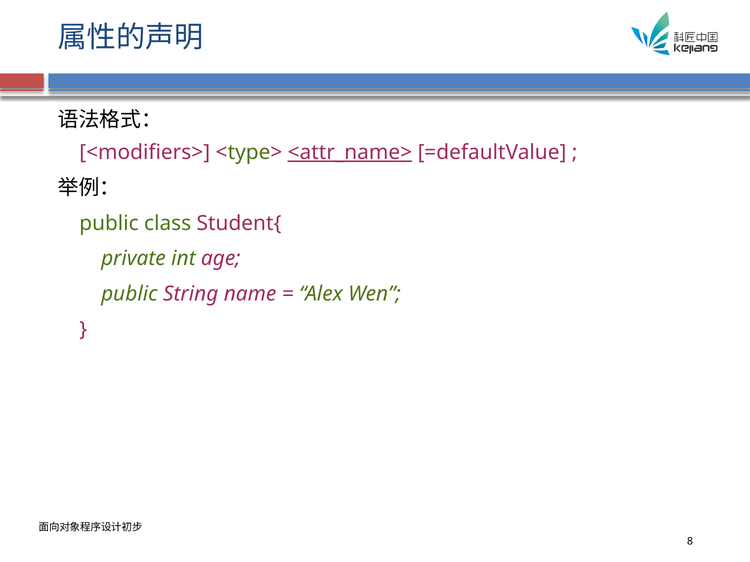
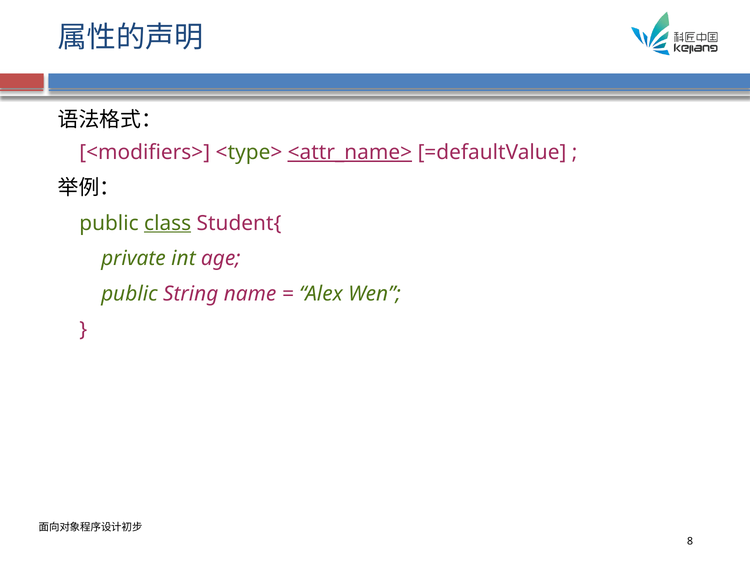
class underline: none -> present (168, 223)
